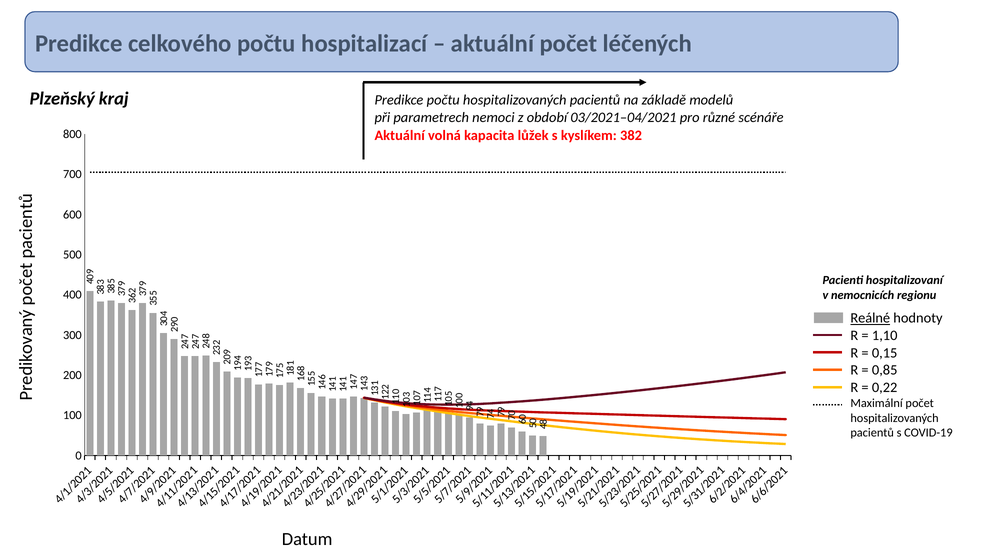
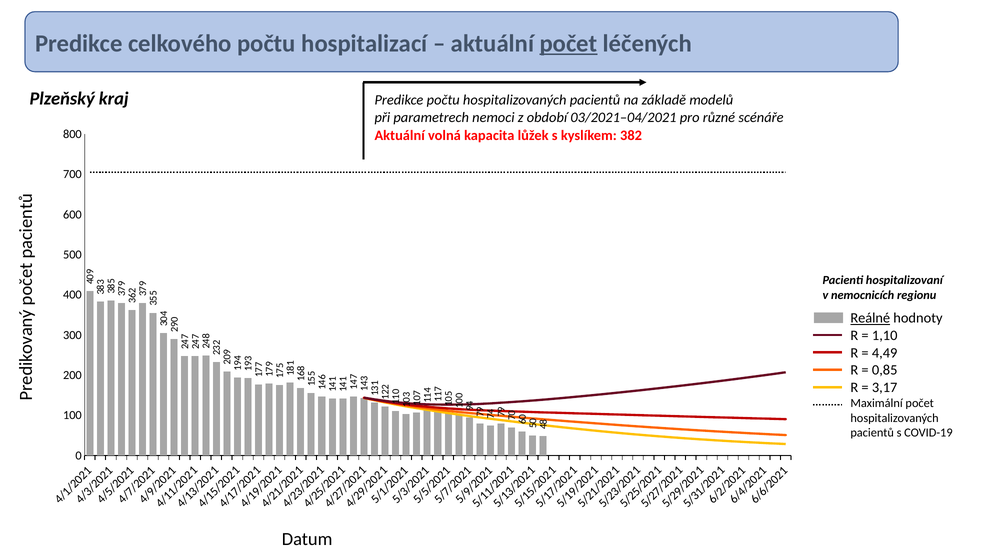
počet underline: none -> present (569, 43)
0,15: 0,15 -> 4,49 (885, 353)
0,22: 0,22 -> 3,17 (885, 387)
